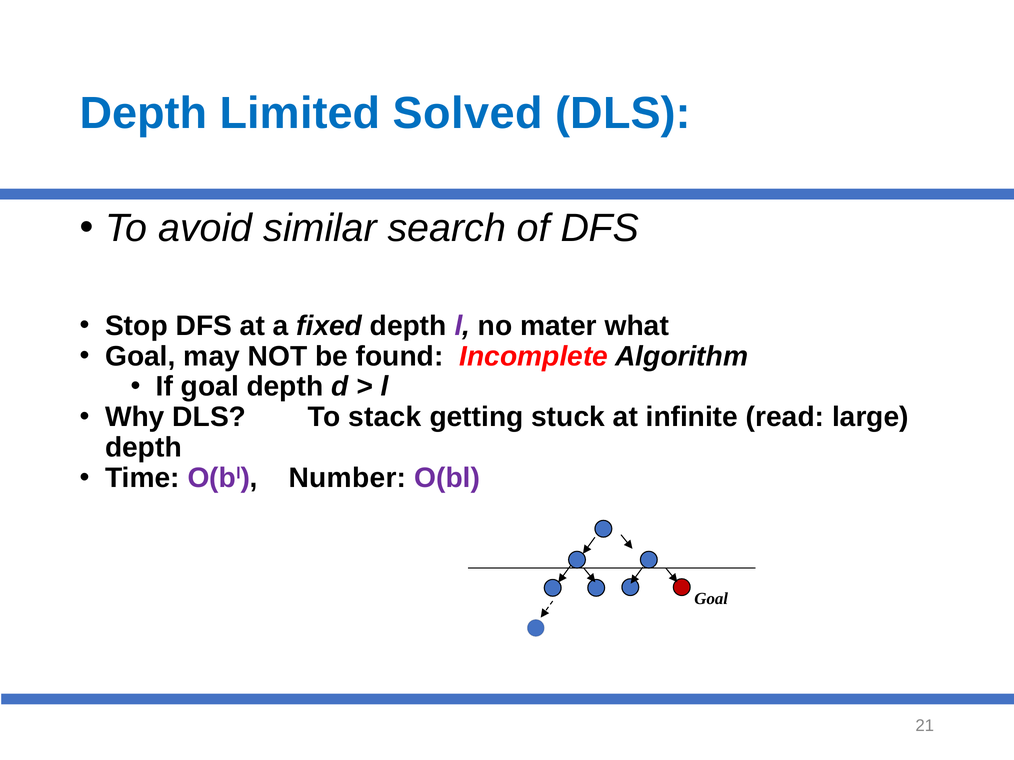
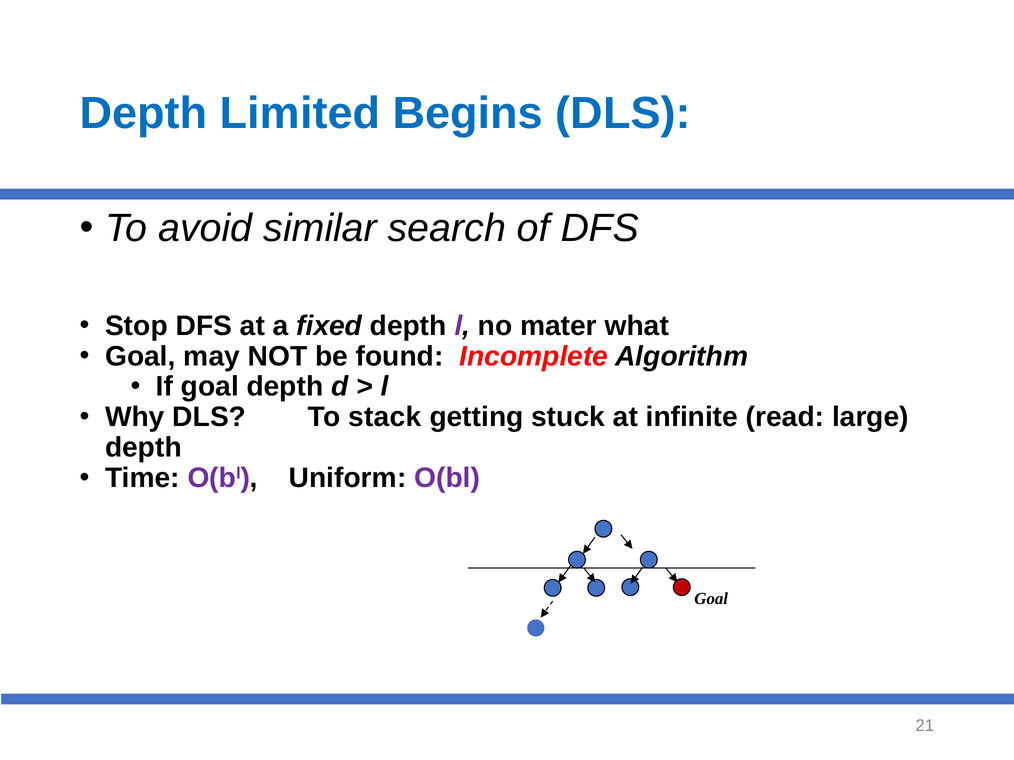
Solved: Solved -> Begins (468, 114)
Number: Number -> Uniform (348, 478)
